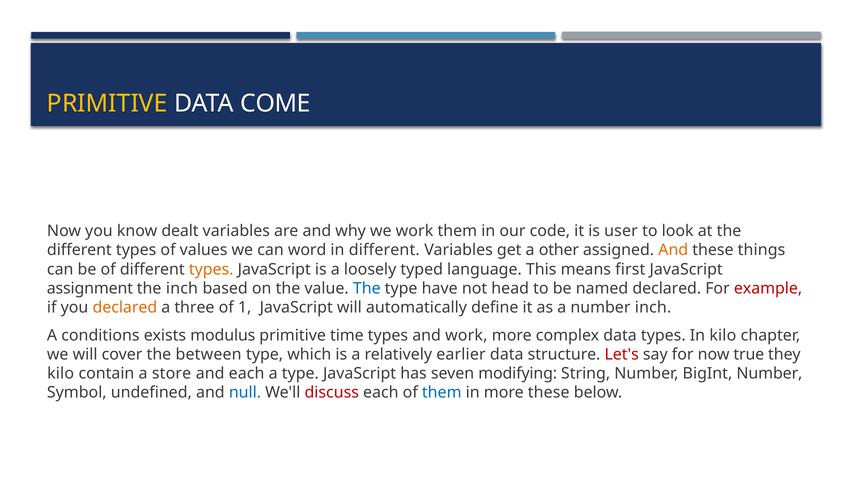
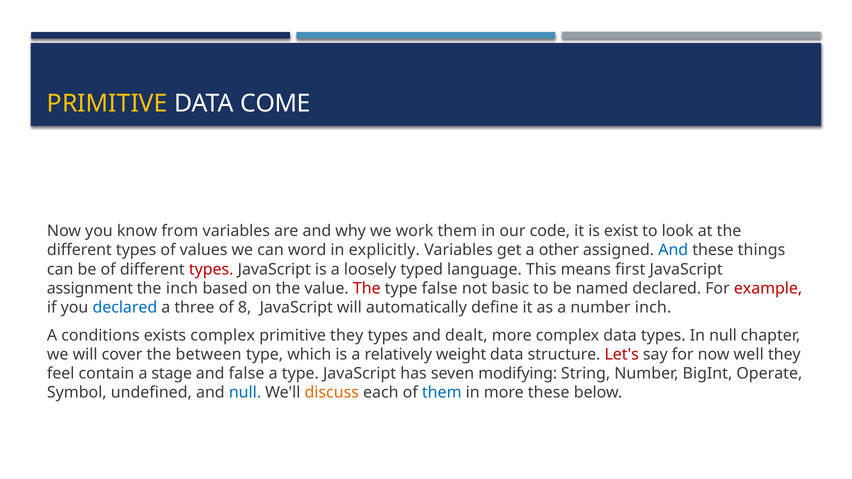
dealt: dealt -> from (180, 231)
user: user -> exist (621, 231)
in different: different -> explicitly (384, 250)
And colour: orange -> blue (673, 250)
types colour: orange -> red (211, 269)
The colour: blue -> red (367, 289)
type have: have -> false (440, 289)
head: head -> basic (510, 289)
declared colour: orange -> blue (125, 308)
1: 1 -> 8 (245, 308)
exists modulus: modulus -> complex (223, 335)
primitive time: time -> they (347, 335)
and work: work -> dealt (466, 335)
In kilo: kilo -> null (723, 335)
earlier: earlier -> weight (461, 355)
true: true -> well (749, 355)
kilo: kilo -> feel (61, 374)
store: store -> stage (172, 374)
and each: each -> false (247, 374)
BigInt Number: Number -> Operate (769, 374)
discuss colour: red -> orange (332, 393)
